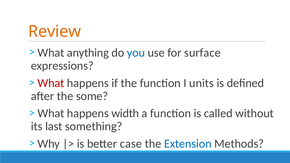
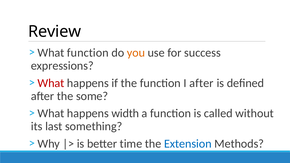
Review colour: orange -> black (55, 32)
What anything: anything -> function (88, 53)
you colour: blue -> orange (136, 53)
surface: surface -> success (202, 53)
I units: units -> after (201, 83)
case: case -> time (131, 144)
